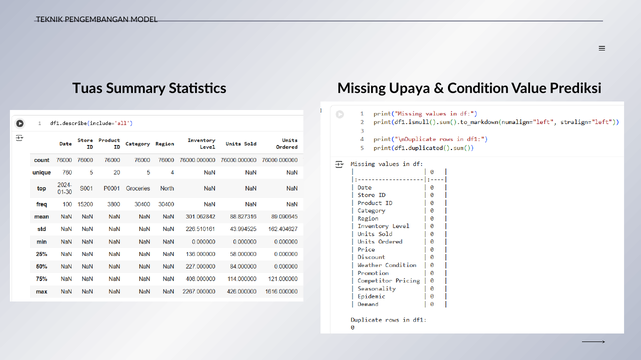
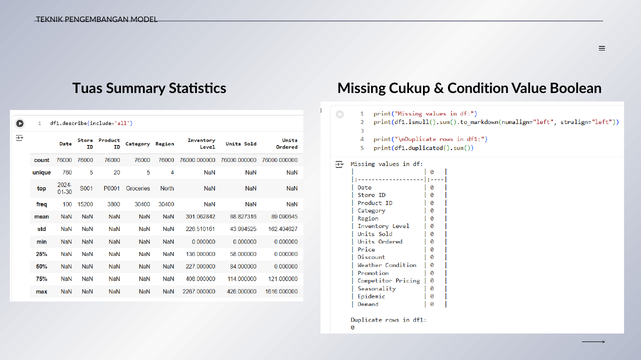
Upaya: Upaya -> Cukup (410, 89)
Prediksi: Prediksi -> Boolean (576, 89)
